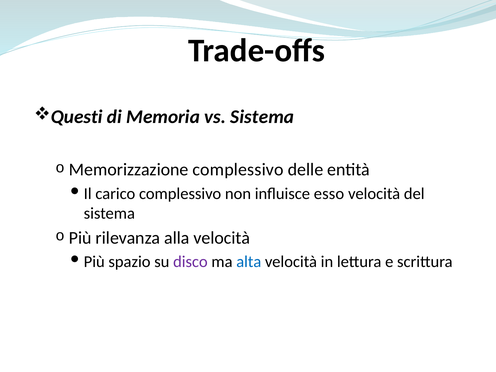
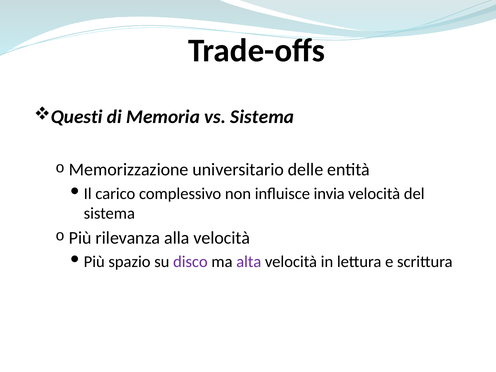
Memorizzazione complessivo: complessivo -> universitario (238, 170)
esso: esso -> invia (329, 194)
alta colour: blue -> purple (249, 262)
